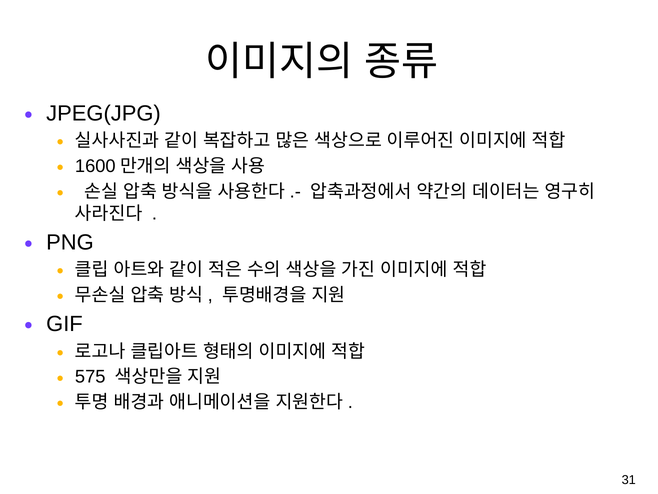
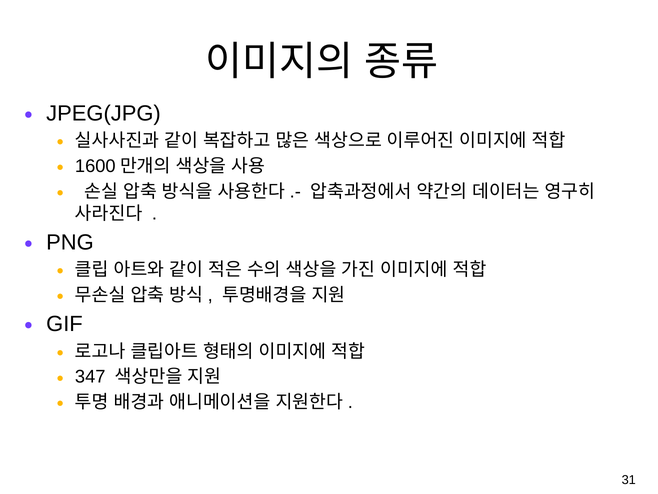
575: 575 -> 347 (90, 377)
